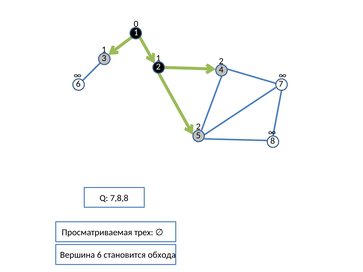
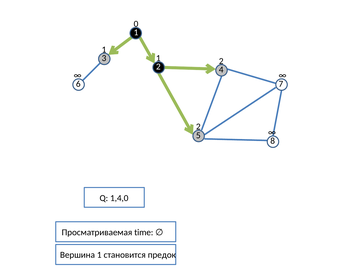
7,8,8: 7,8,8 -> 1,4,0 (119, 198)
трех: трех -> time (144, 233)
Вершина 6: 6 -> 1 (99, 255)
обхода: обхода -> предок (162, 255)
